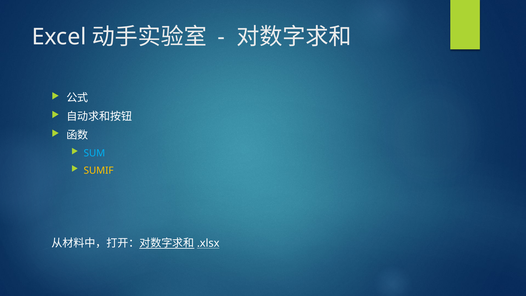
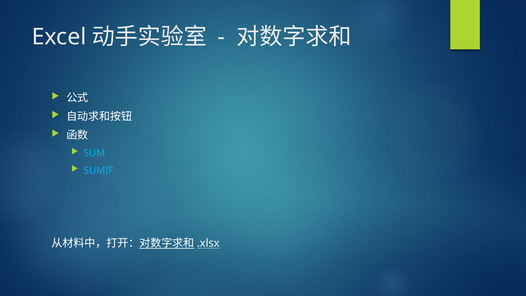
SUMIF colour: yellow -> light blue (99, 170)
